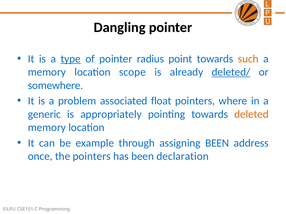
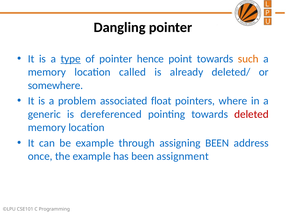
radius: radius -> hence (150, 59)
scope: scope -> called (133, 72)
deleted/ underline: present -> none (231, 72)
appropriately: appropriately -> dereferenced (111, 114)
deleted colour: orange -> red (252, 114)
the pointers: pointers -> example (92, 157)
declaration: declaration -> assignment (183, 157)
